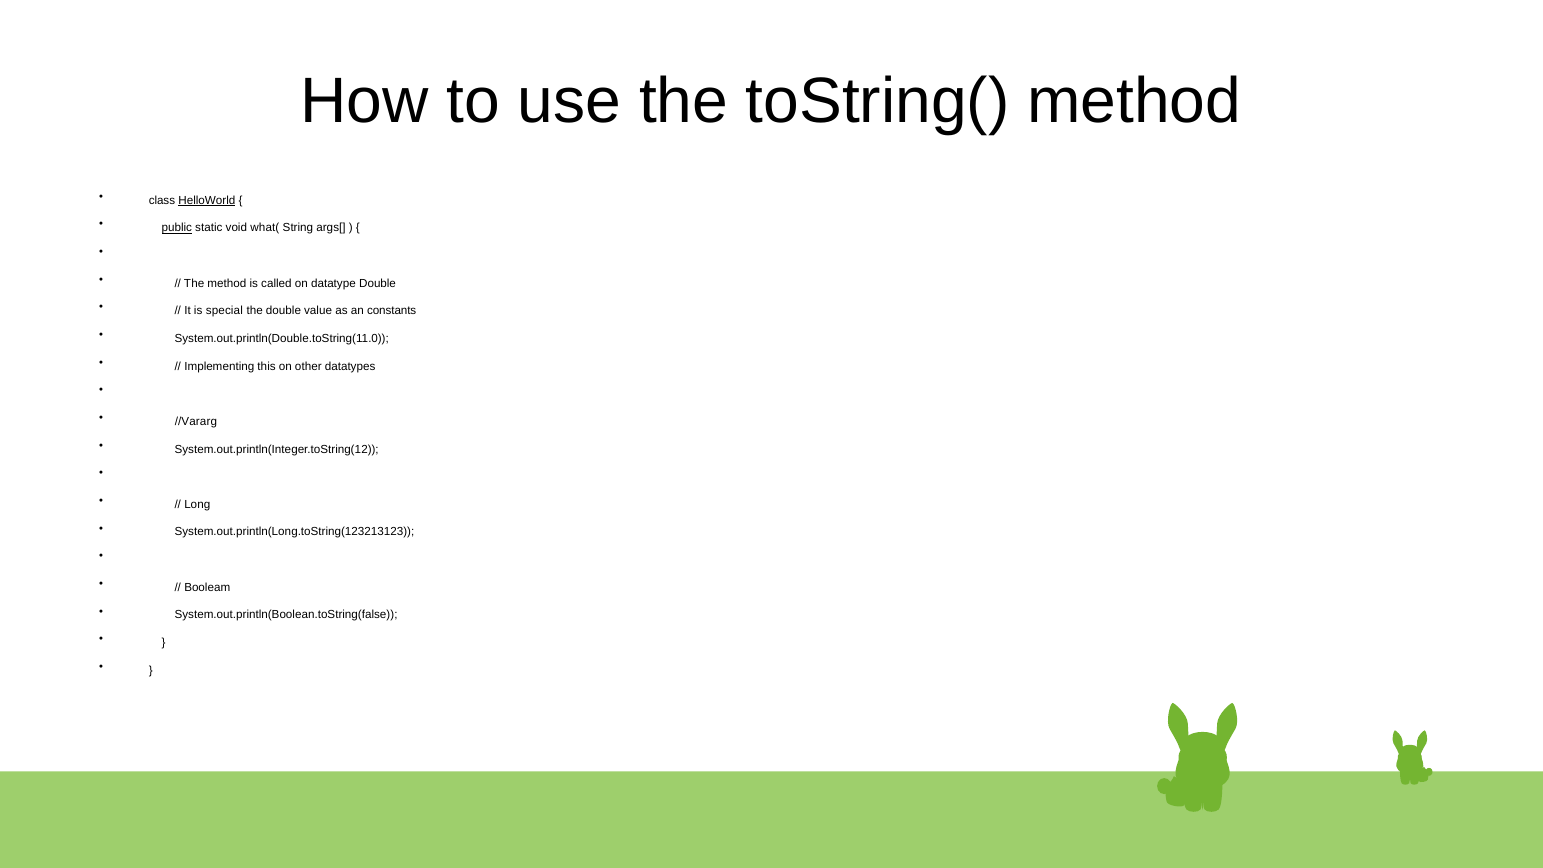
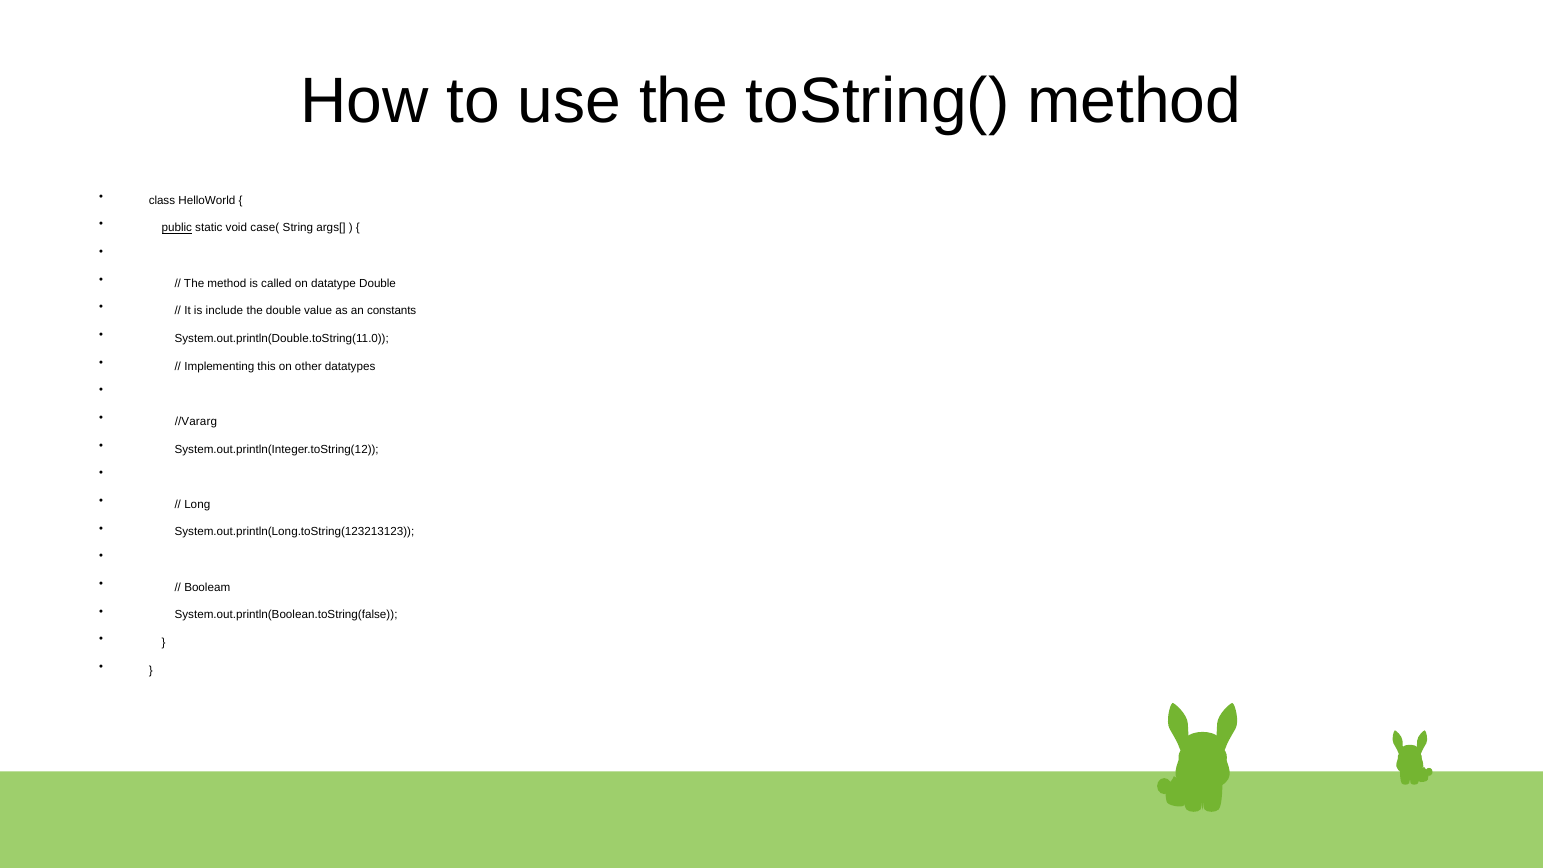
HelloWorld underline: present -> none (207, 200)
what(: what( -> case( (265, 228)
special: special -> include (224, 311)
